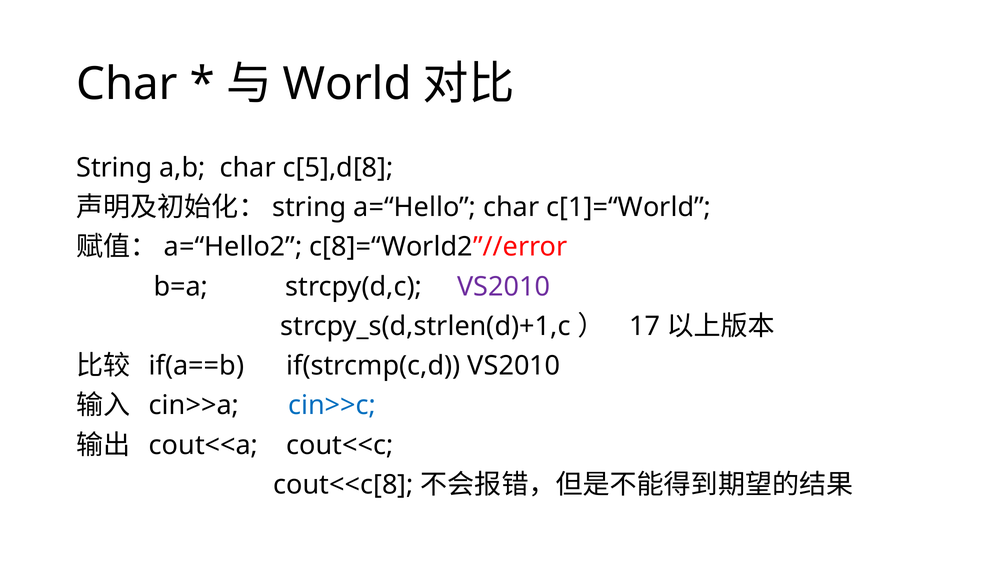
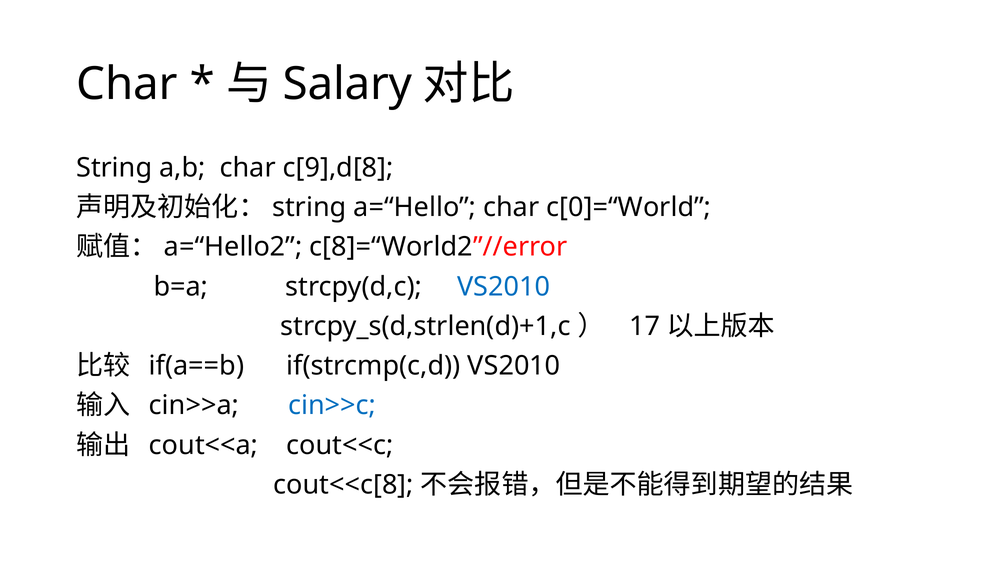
World: World -> Salary (347, 84)
c[5],d[8: c[5],d[8 -> c[9],d[8 (338, 168)
c[1]=“World: c[1]=“World -> c[0]=“World (629, 207)
VS2010 colour: purple -> blue (504, 287)
